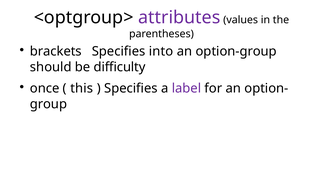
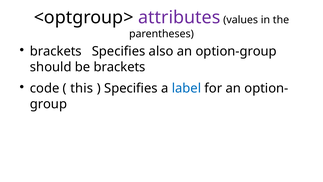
into: into -> also (161, 51)
be difficulty: difficulty -> brackets (120, 67)
once: once -> code (45, 88)
label colour: purple -> blue (186, 88)
